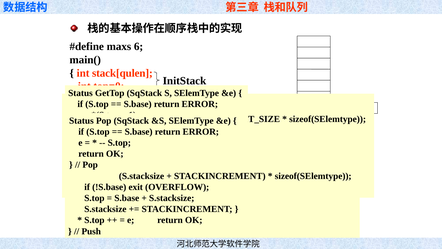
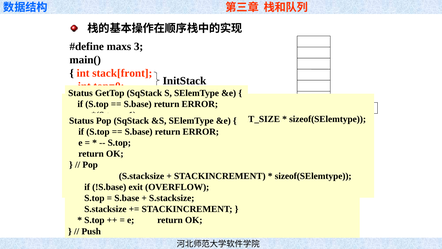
6: 6 -> 3 (139, 46)
stack[qulen: stack[qulen -> stack[front (122, 73)
